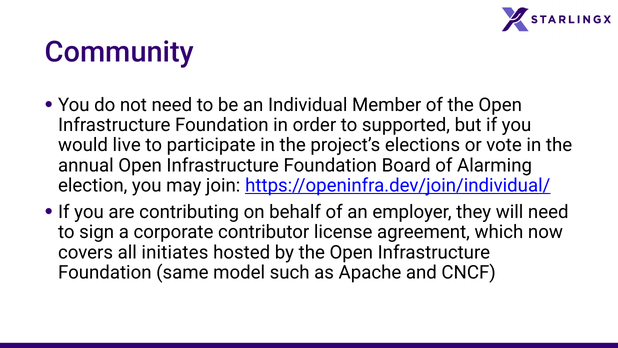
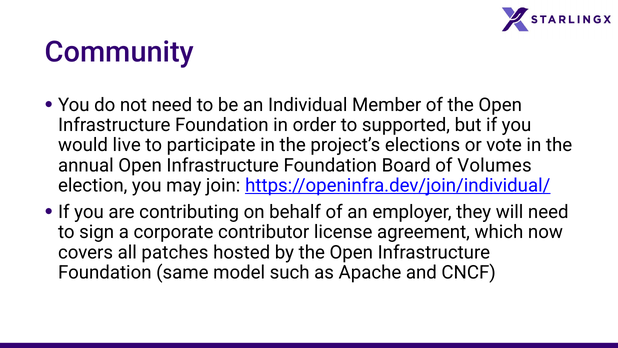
Alarming: Alarming -> Volumes (494, 165)
initiates: initiates -> patches (175, 252)
